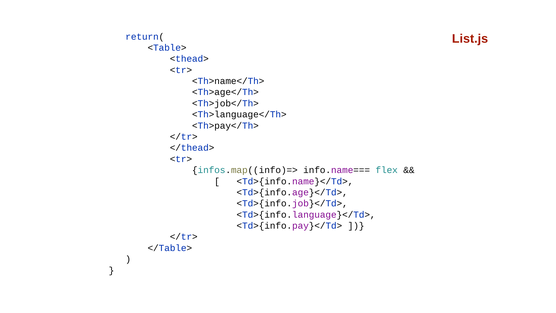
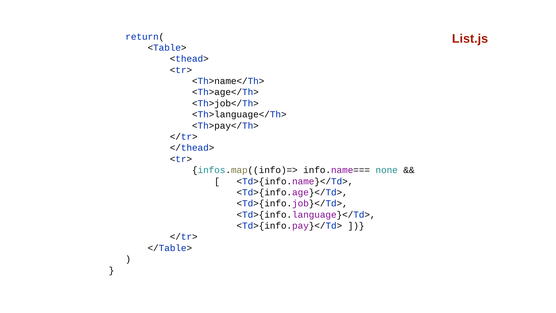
flex: flex -> none (387, 170)
